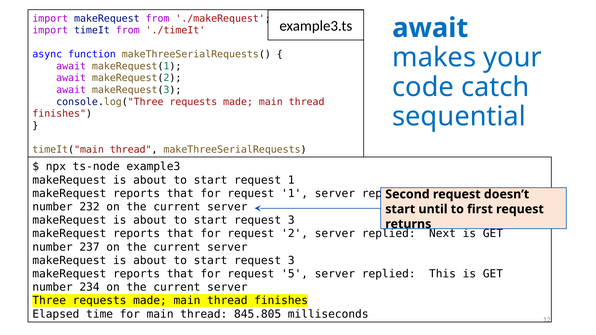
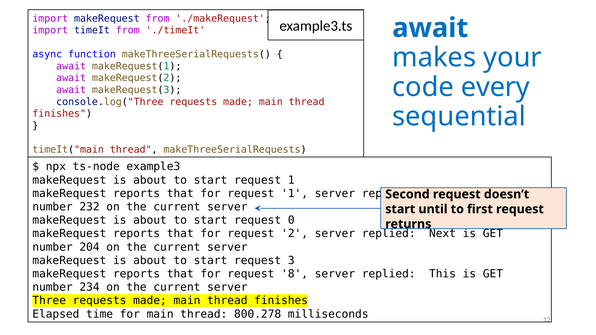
catch: catch -> every (495, 87)
3: 3 -> 0 (291, 220)
237: 237 -> 204 (90, 247)
5: 5 -> 8 (295, 274)
845.805: 845.805 -> 800.278 (258, 314)
